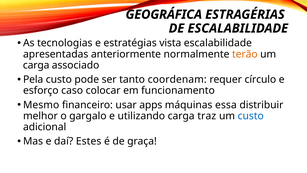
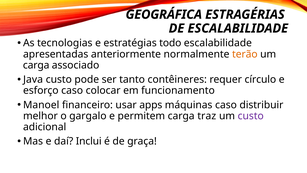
vista: vista -> todo (170, 43)
Pela: Pela -> Java (33, 79)
coordenam: coordenam -> contêineres (177, 79)
Mesmo: Mesmo -> Manoel (41, 105)
máquinas essa: essa -> caso (226, 105)
utilizando: utilizando -> permitem (141, 116)
custo colour: blue -> purple (251, 116)
Estes: Estes -> Inclui (89, 141)
